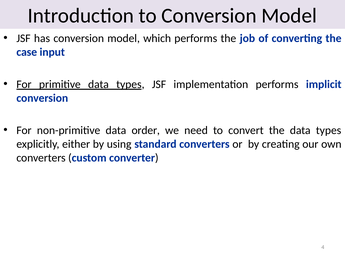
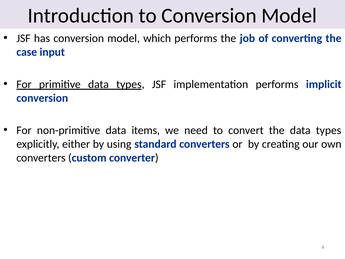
order: order -> items (146, 130)
